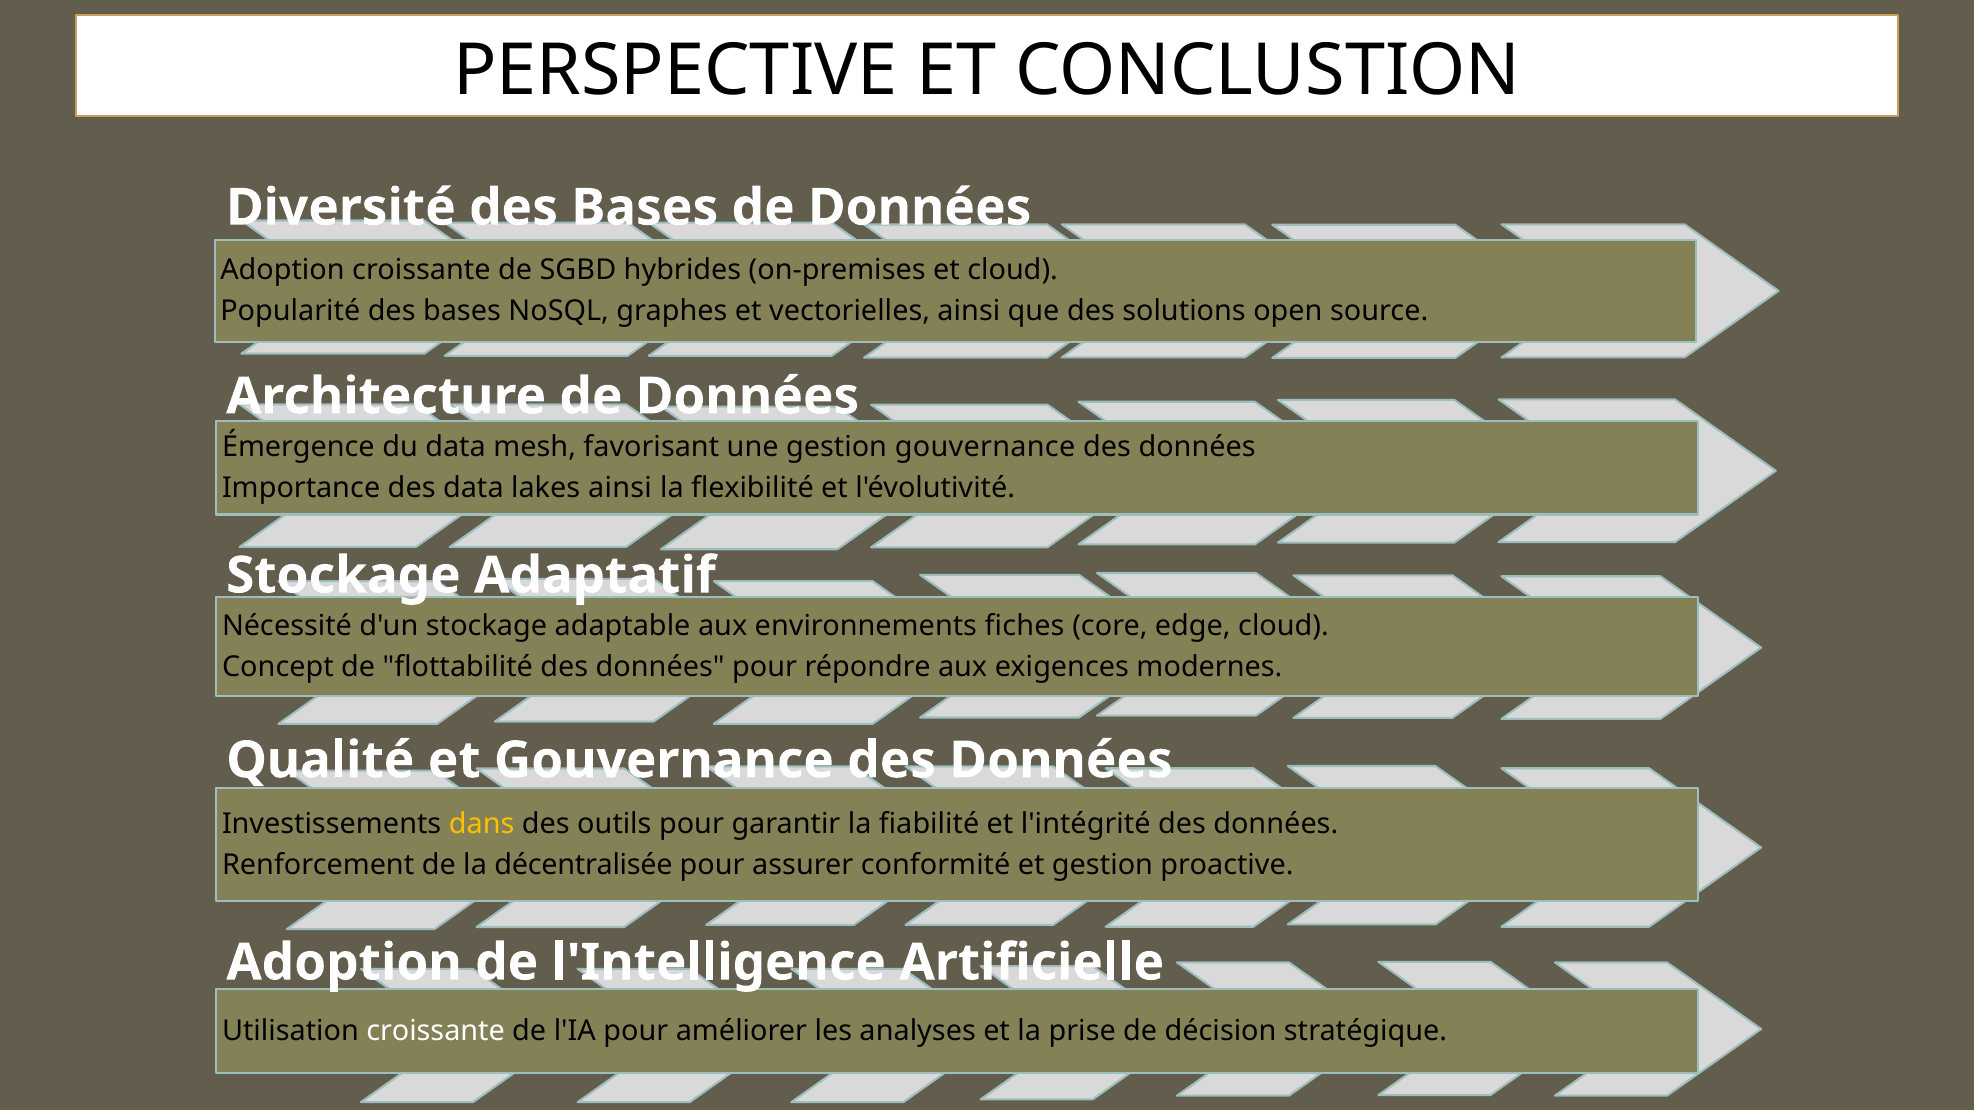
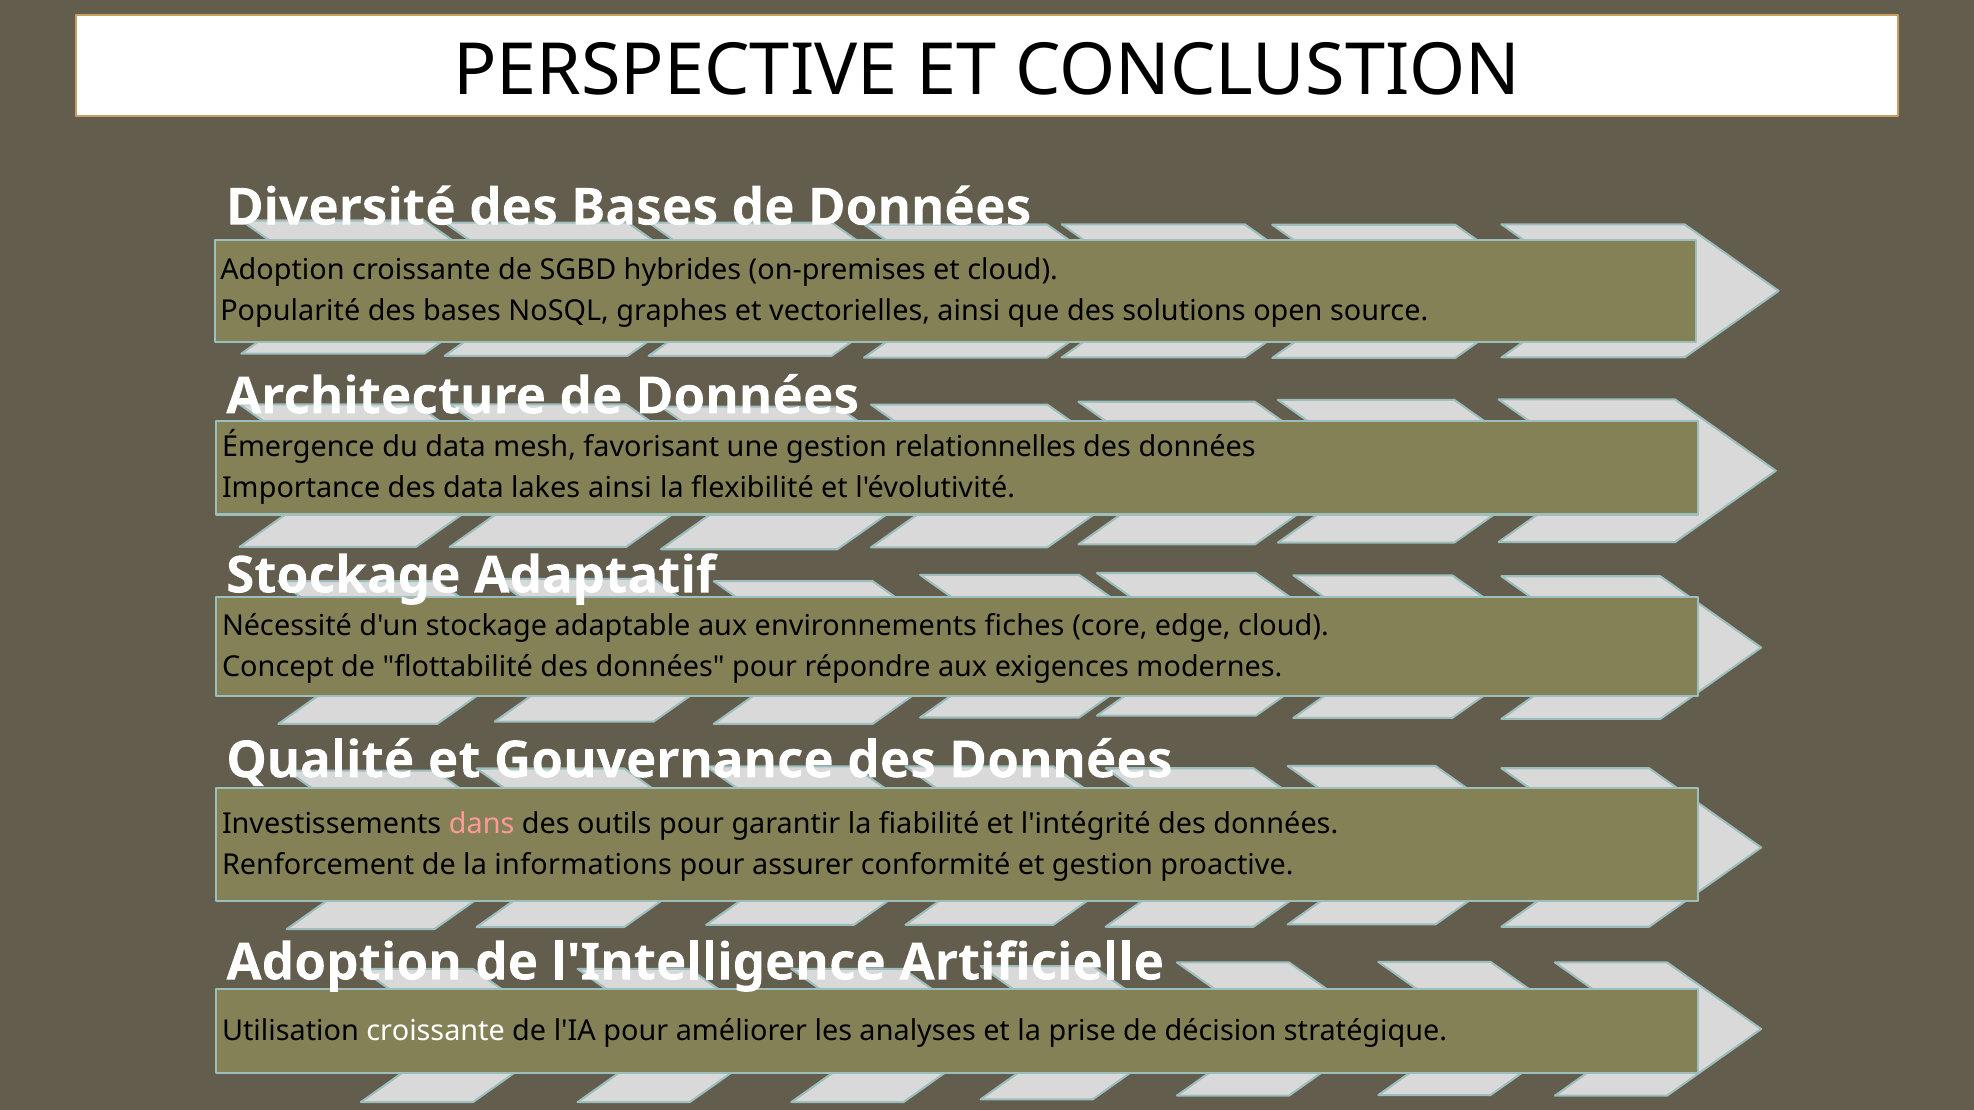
gestion gouvernance: gouvernance -> relationnelles (985, 447)
dans colour: yellow -> pink (482, 824)
décentralisée: décentralisée -> informations (583, 865)
